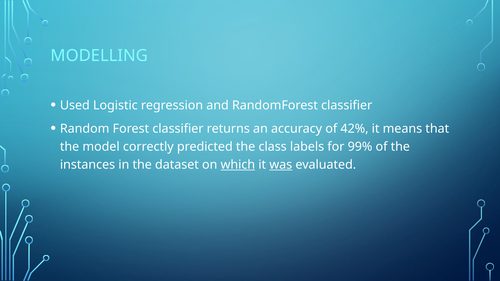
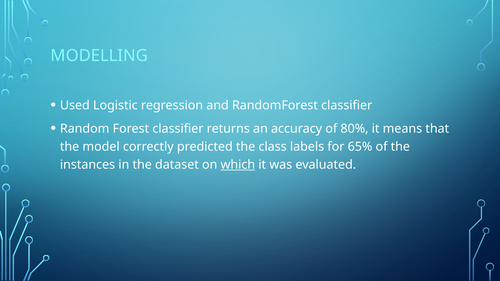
42%: 42% -> 80% (354, 129)
99%: 99% -> 65% (360, 147)
was underline: present -> none (281, 165)
